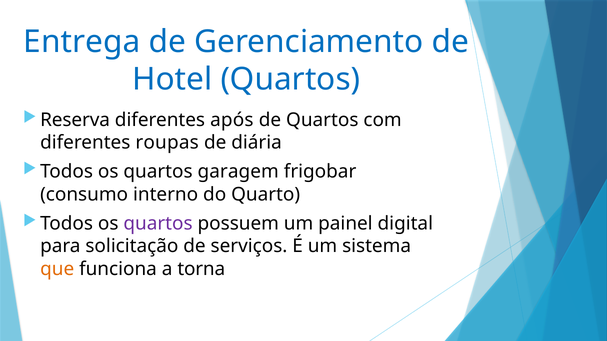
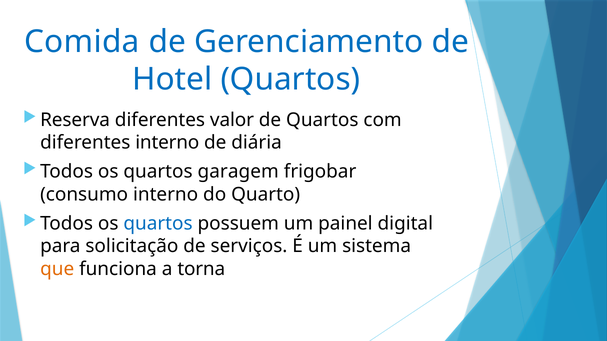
Entrega: Entrega -> Comida (82, 42)
após: após -> valor (232, 120)
diferentes roupas: roupas -> interno (167, 143)
quartos colour: purple -> blue (158, 224)
